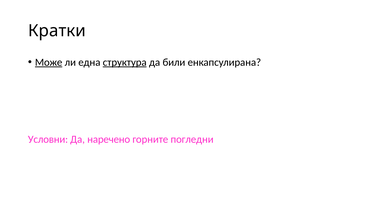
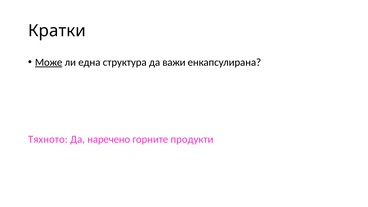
структура underline: present -> none (125, 62)
били: били -> важи (174, 62)
Условни: Условни -> Тяхното (48, 139)
погледни: погледни -> продукти (192, 139)
